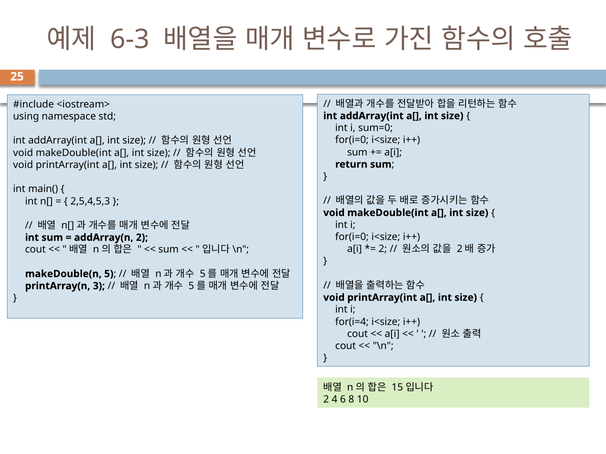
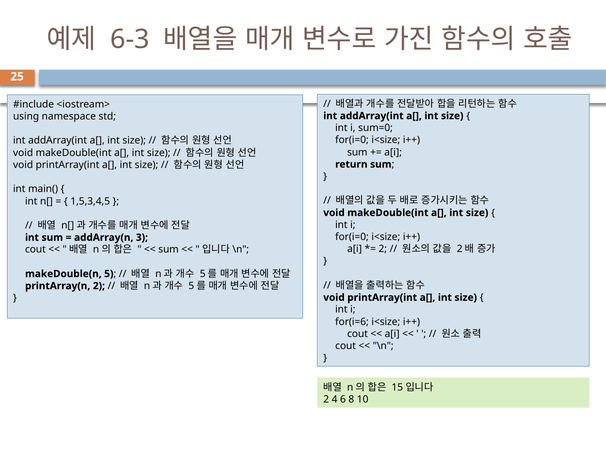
2,5,4,5,3: 2,5,4,5,3 -> 1,5,3,4,5 (90, 201)
addArray(n 2: 2 -> 3 (142, 238)
printArray(n 3: 3 -> 2 (99, 286)
for(i=4: for(i=4 -> for(i=6 (352, 322)
